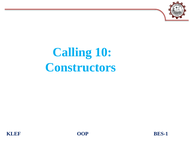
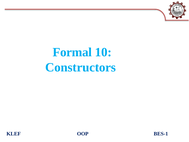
Calling: Calling -> Formal (72, 52)
